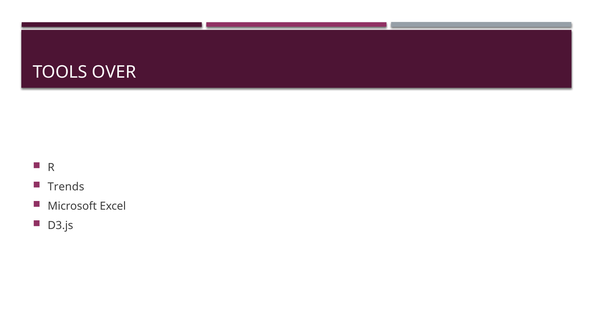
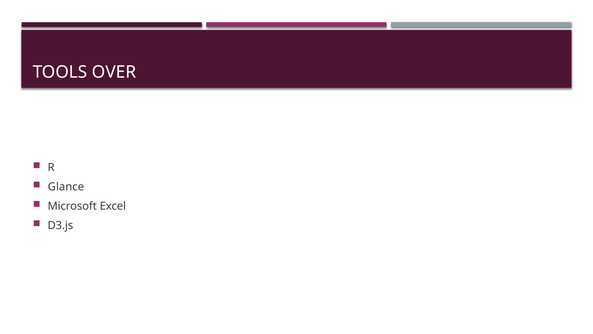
Trends: Trends -> Glance (66, 187)
